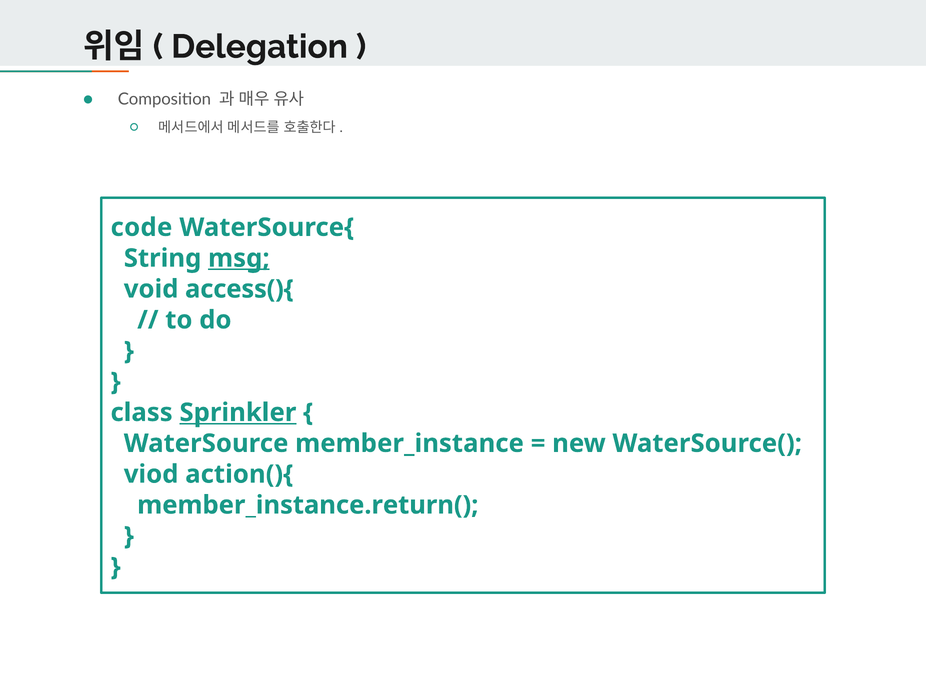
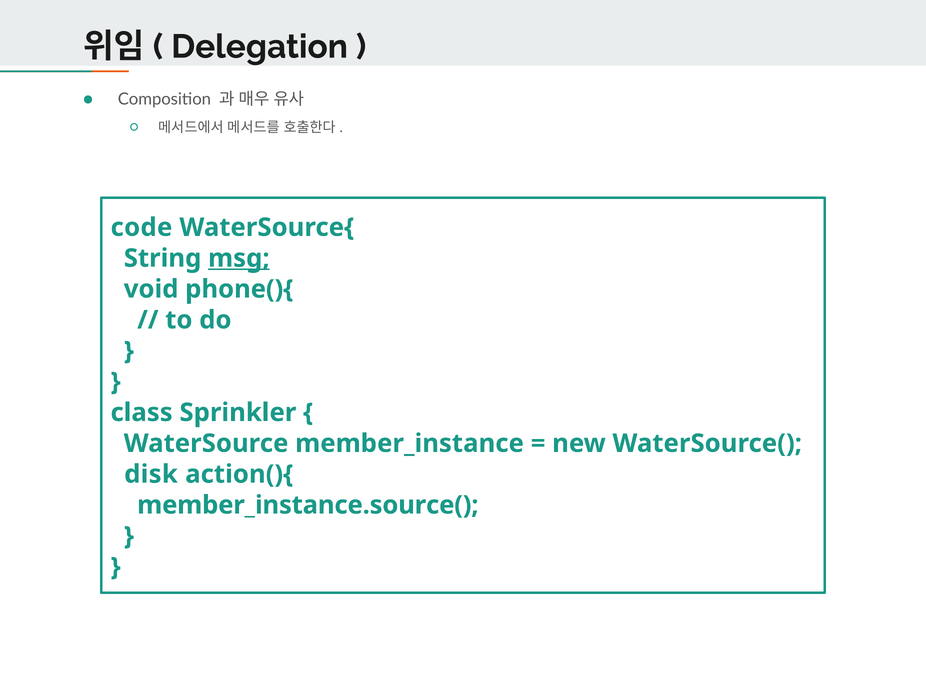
access(){: access(){ -> phone(){ (239, 289)
Sprinkler underline: present -> none (238, 413)
viod: viod -> disk (151, 475)
member_instance.return(: member_instance.return( -> member_instance.source( (308, 505)
